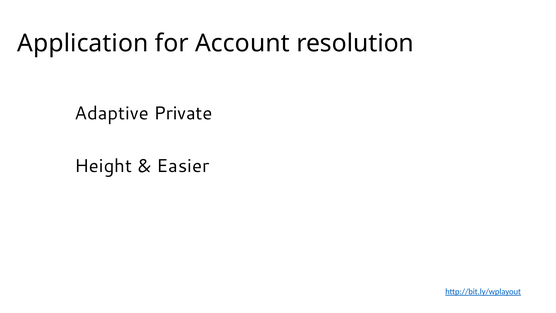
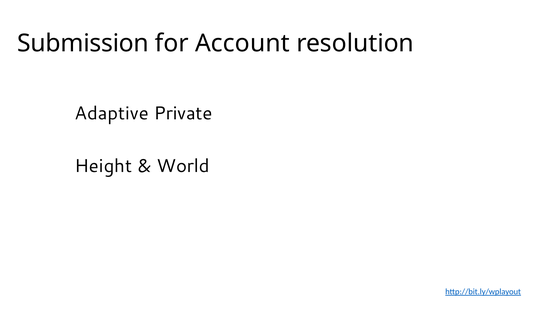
Application: Application -> Submission (83, 43)
Easier: Easier -> World (183, 166)
